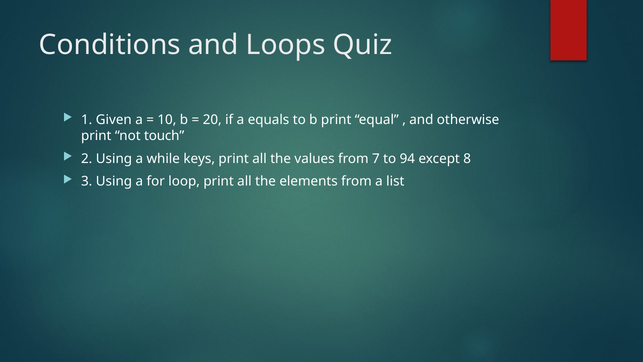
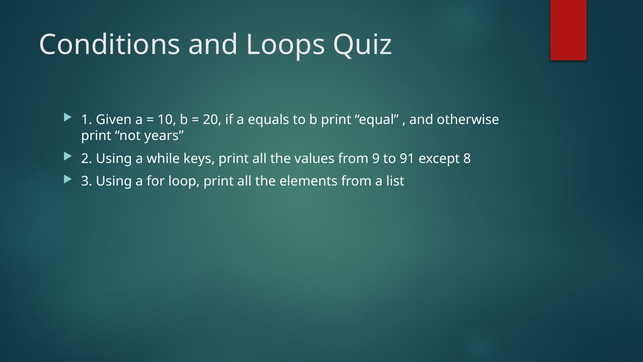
touch: touch -> years (164, 136)
7: 7 -> 9 (376, 159)
94: 94 -> 91 (407, 159)
